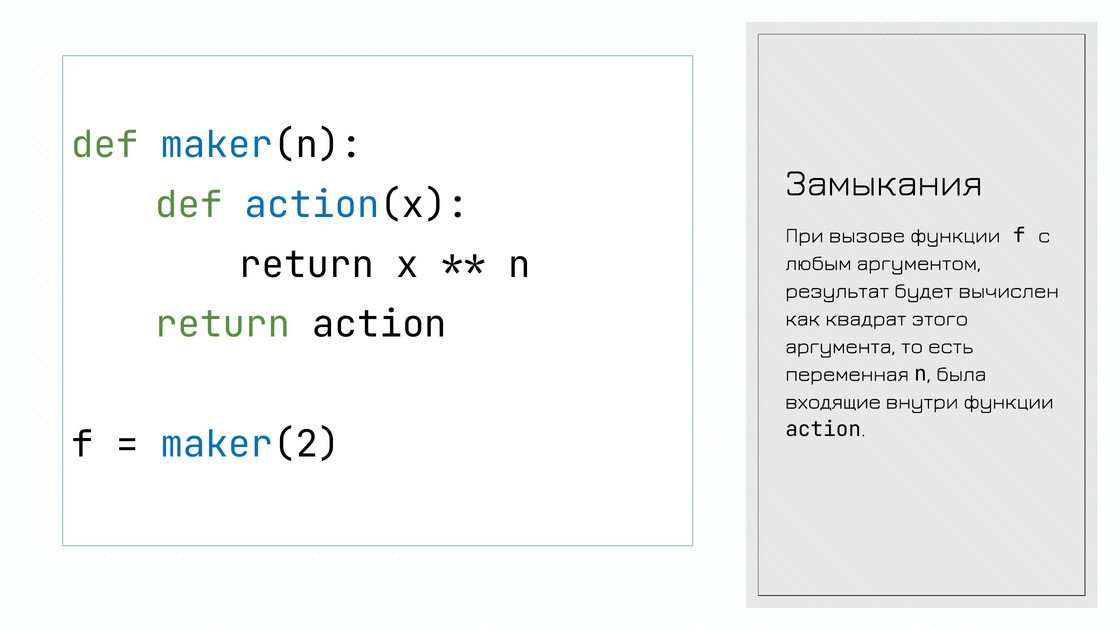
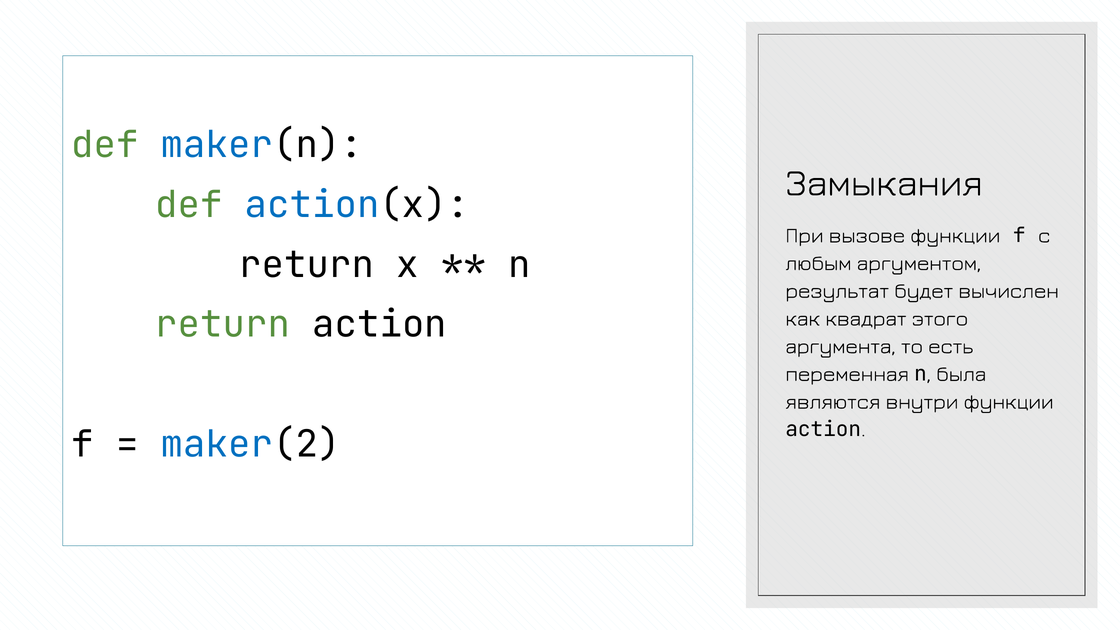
входящие: входящие -> являются (833, 402)
